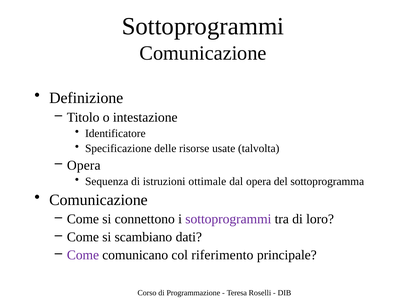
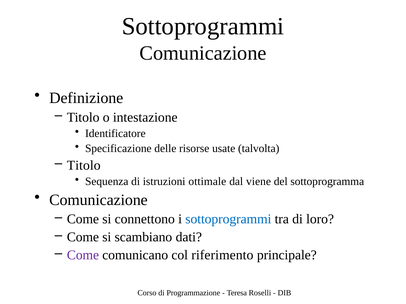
Opera: Opera -> Titolo (84, 165)
dal opera: opera -> viene (259, 182)
sottoprogrammi colour: purple -> blue (228, 220)
